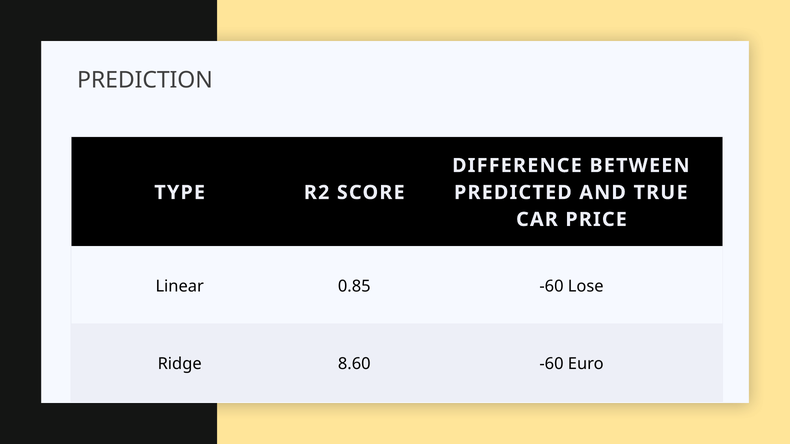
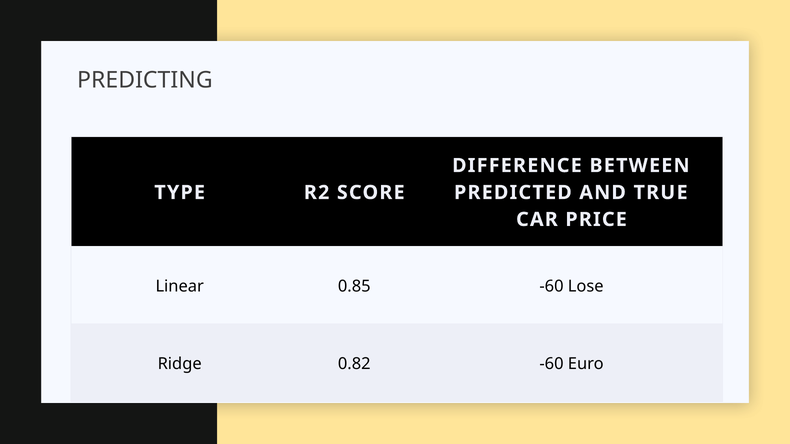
PREDICTION: PREDICTION -> PREDICTING (145, 80)
8.60: 8.60 -> 0.82 (354, 364)
